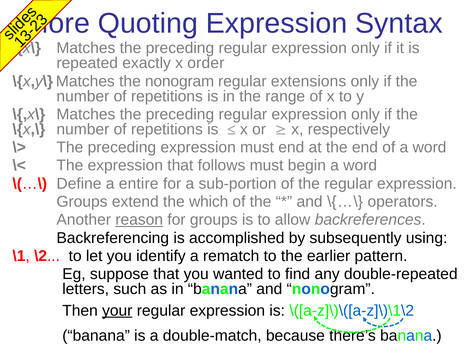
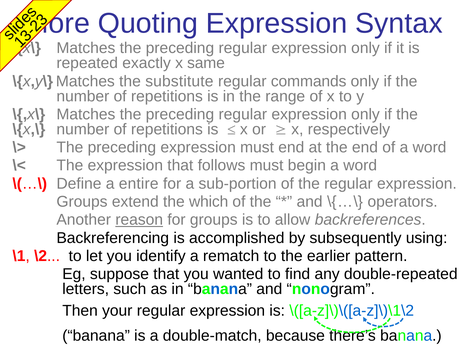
order: order -> same (206, 63)
the nonogram: nonogram -> substitute (179, 81)
extensions: extensions -> commands (309, 81)
your underline: present -> none (117, 311)
